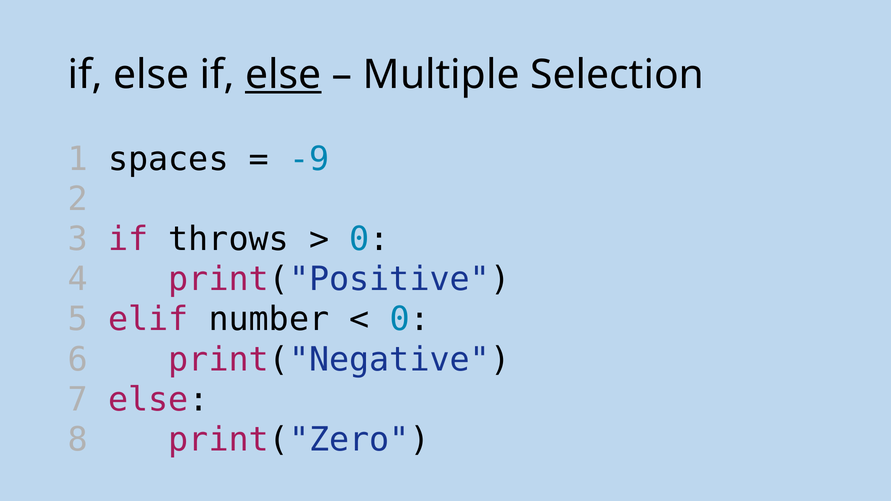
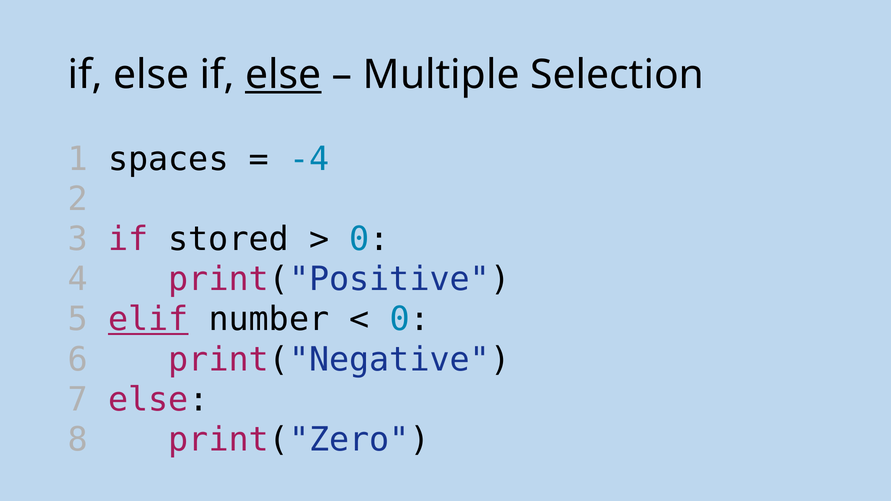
-9: -9 -> -4 (309, 159)
throws: throws -> stored (229, 239)
elif underline: none -> present (148, 320)
